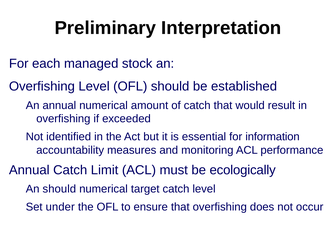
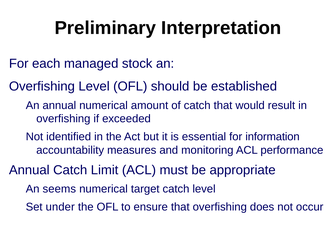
ecologically: ecologically -> appropriate (243, 170)
An should: should -> seems (59, 189)
